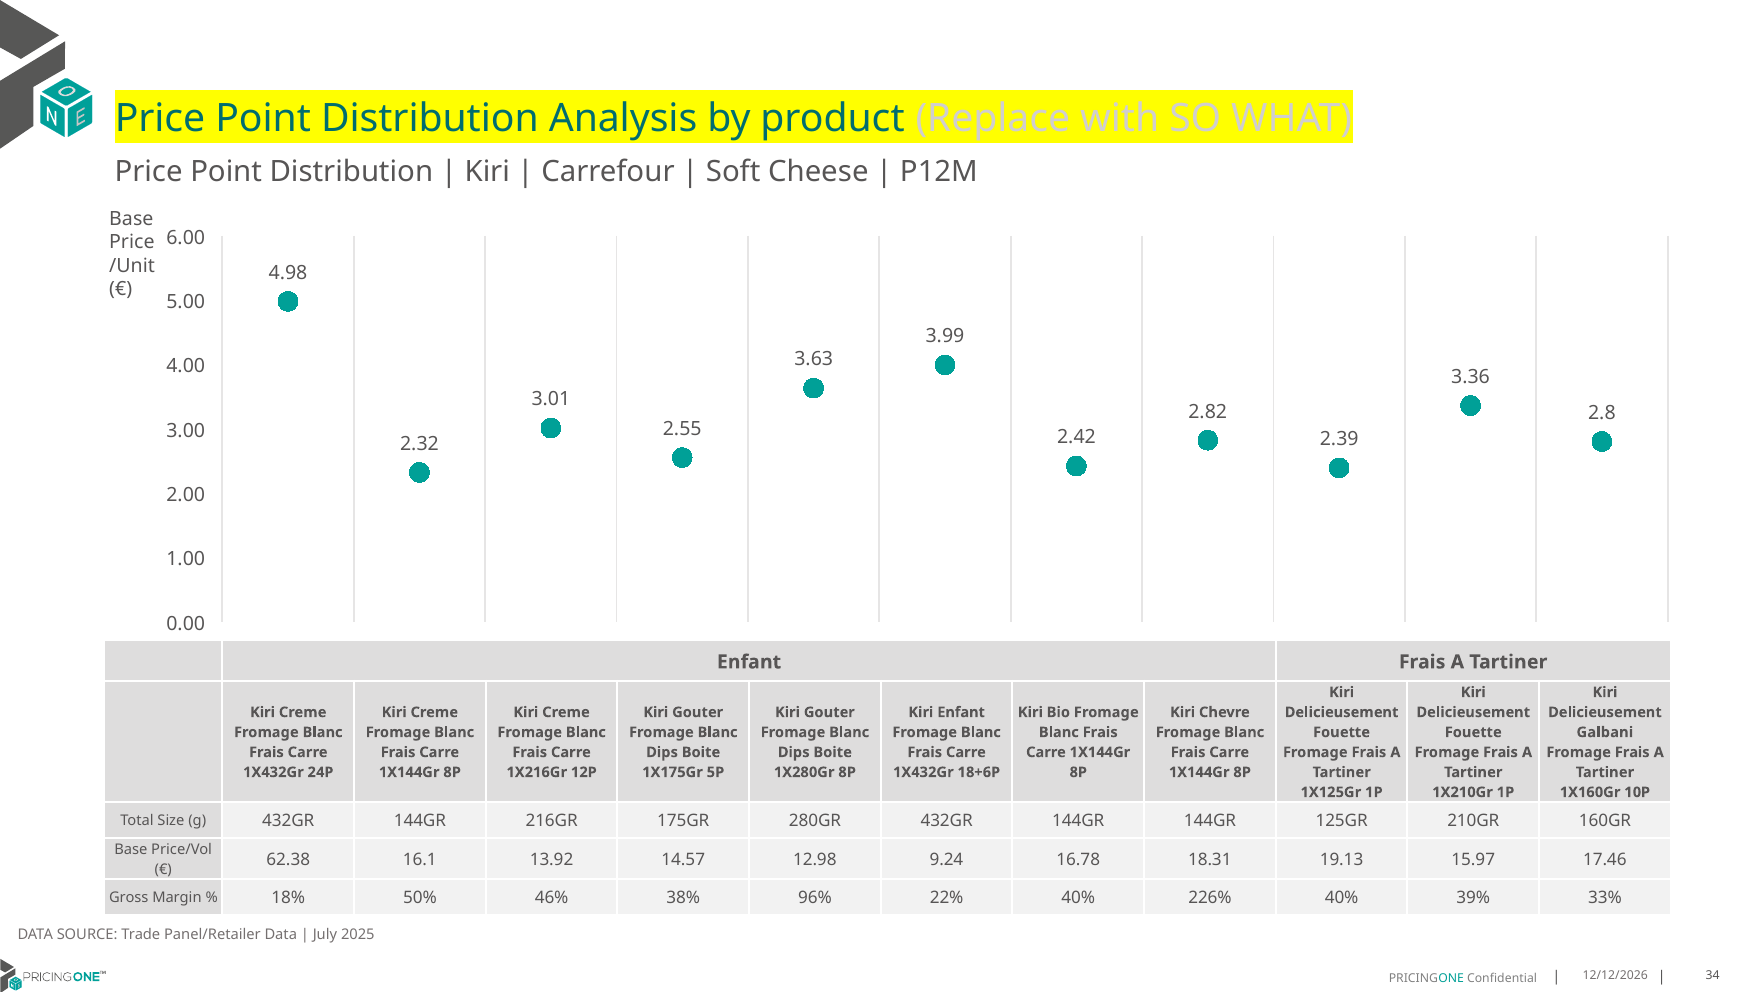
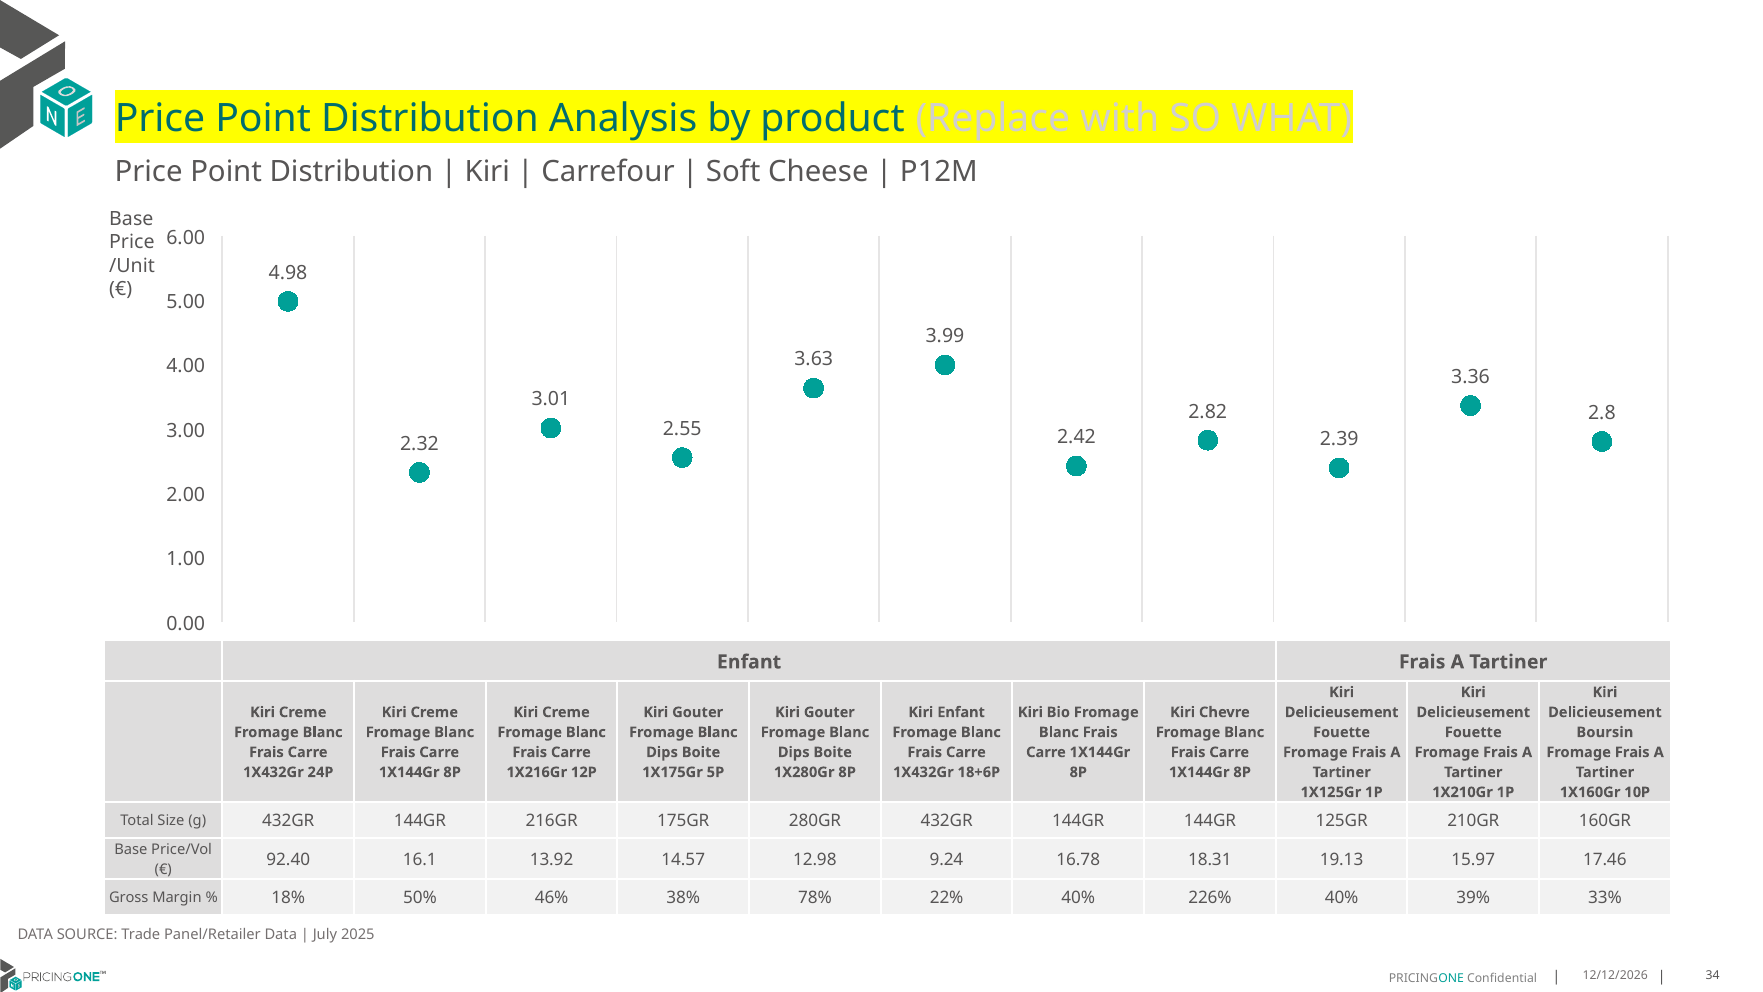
Galbani: Galbani -> Boursin (1605, 732)
62.38: 62.38 -> 92.40 (288, 859)
96%: 96% -> 78% (815, 898)
